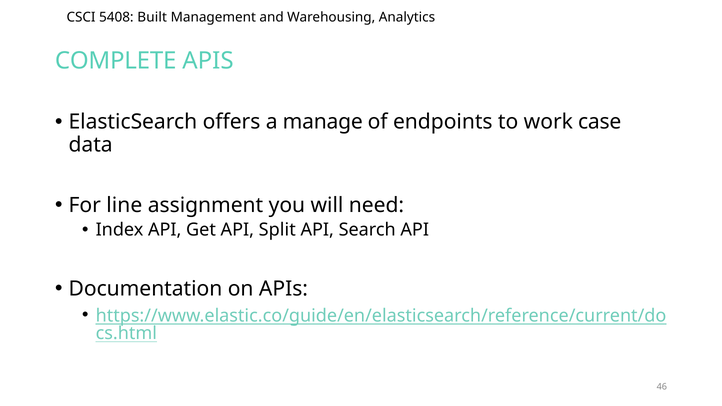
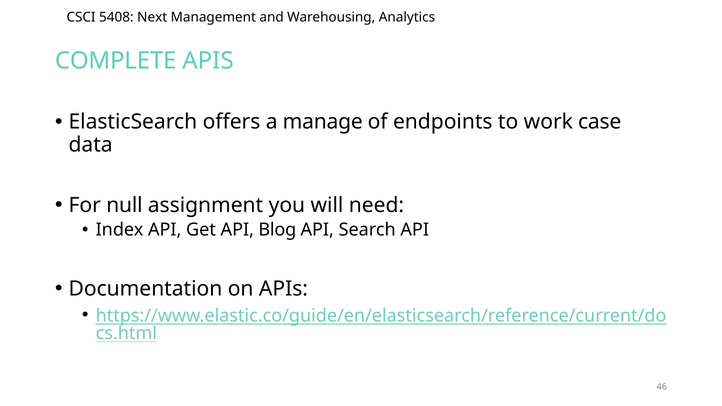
Built: Built -> Next (152, 17)
line: line -> null (124, 205)
Split: Split -> Blog (277, 230)
